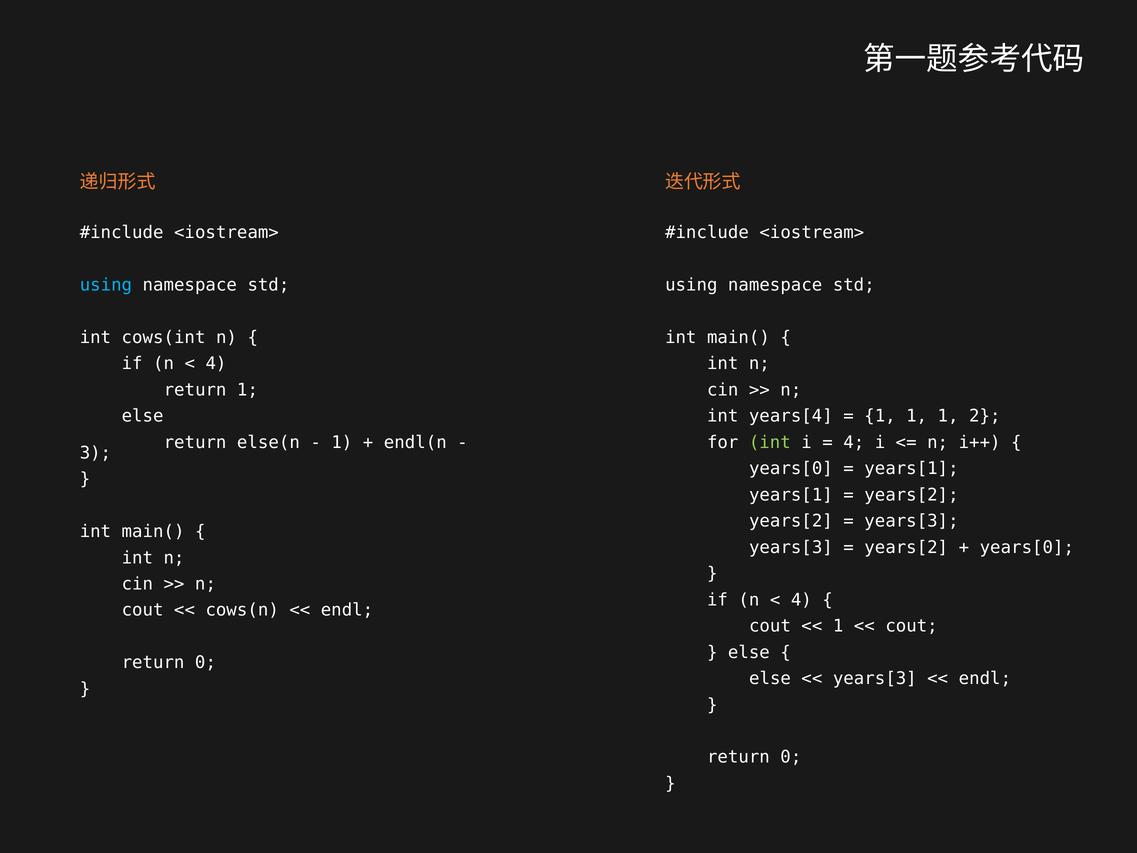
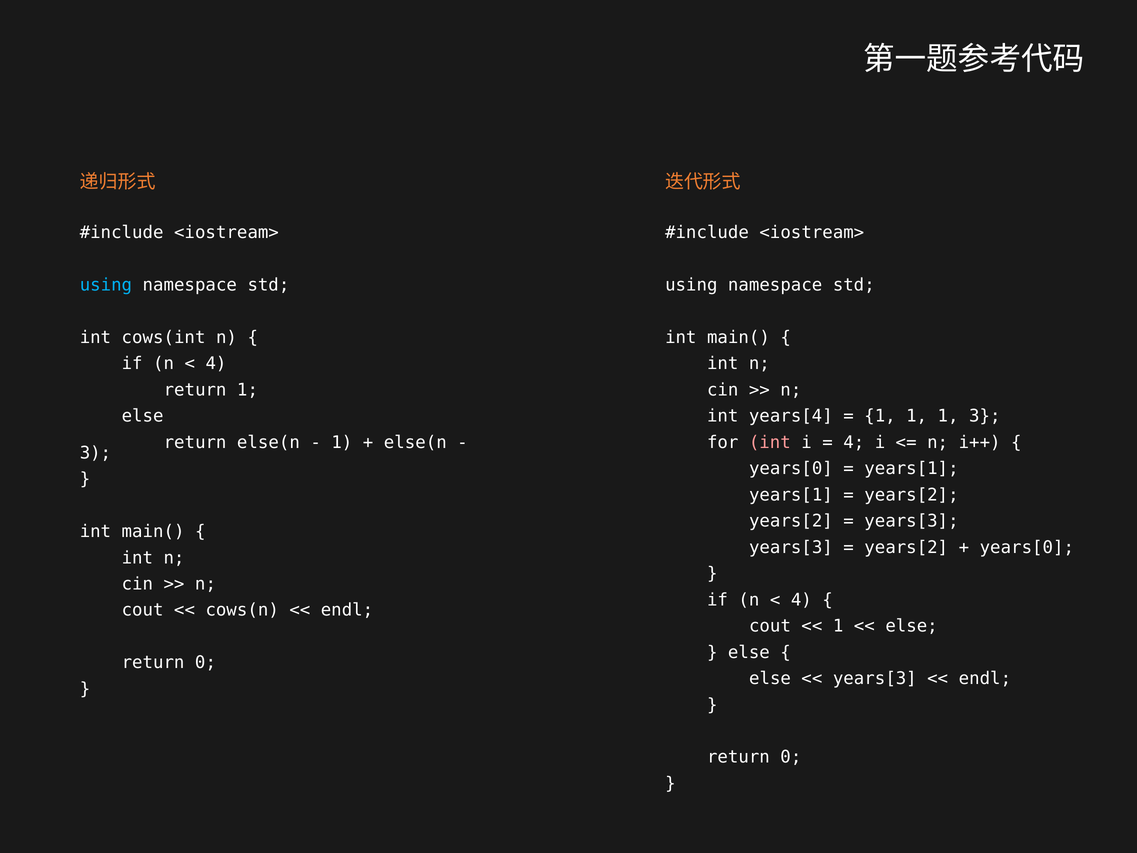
1 2: 2 -> 3 (985, 416)
endl(n: endl(n -> else(n (415, 442)
int colour: light green -> pink (770, 442)
cout: cout -> else (912, 626)
